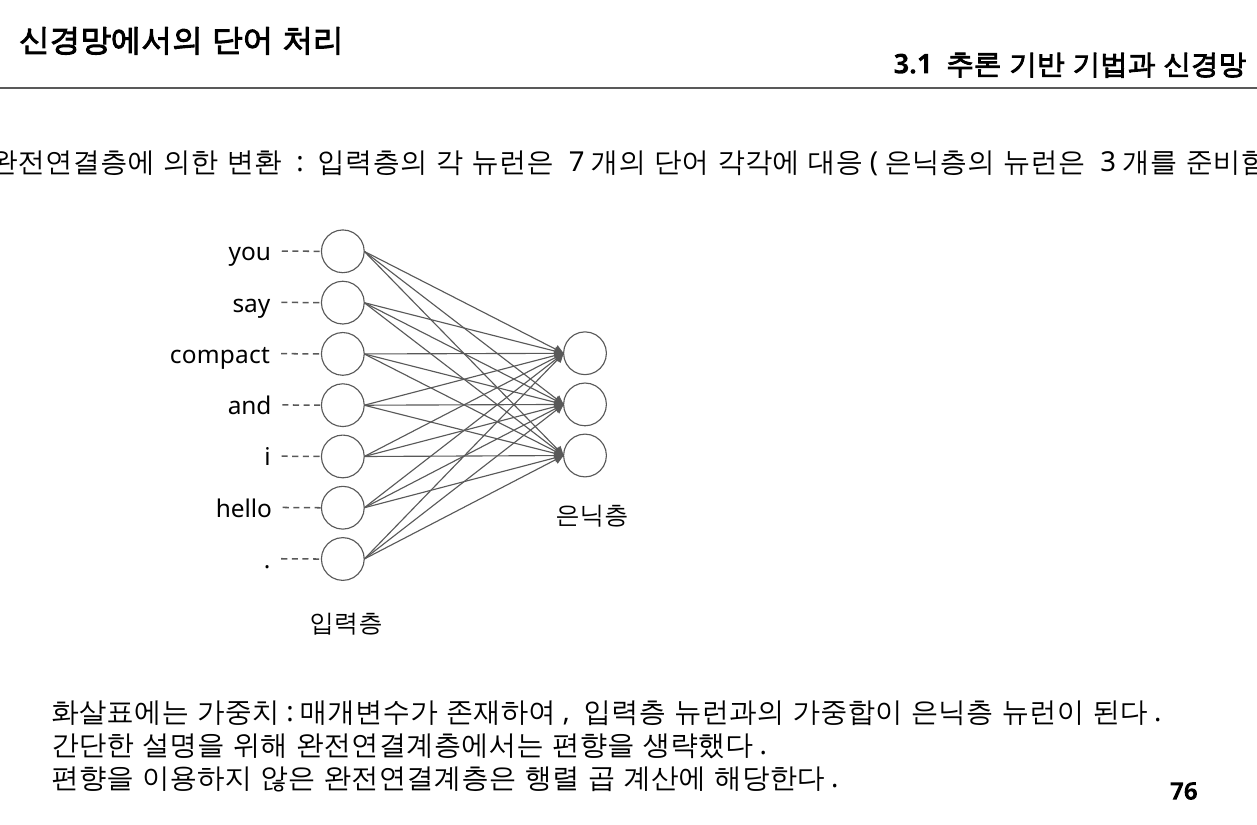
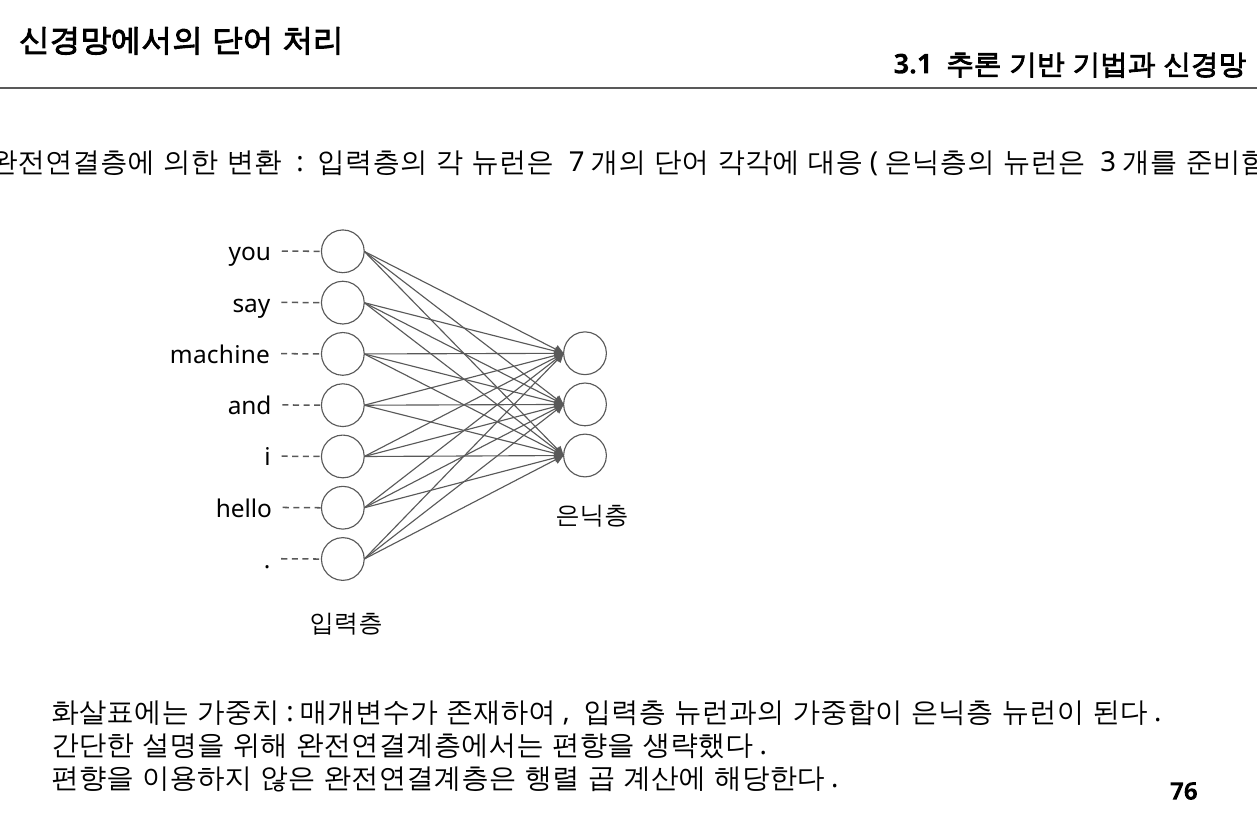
compact: compact -> machine (220, 356)
